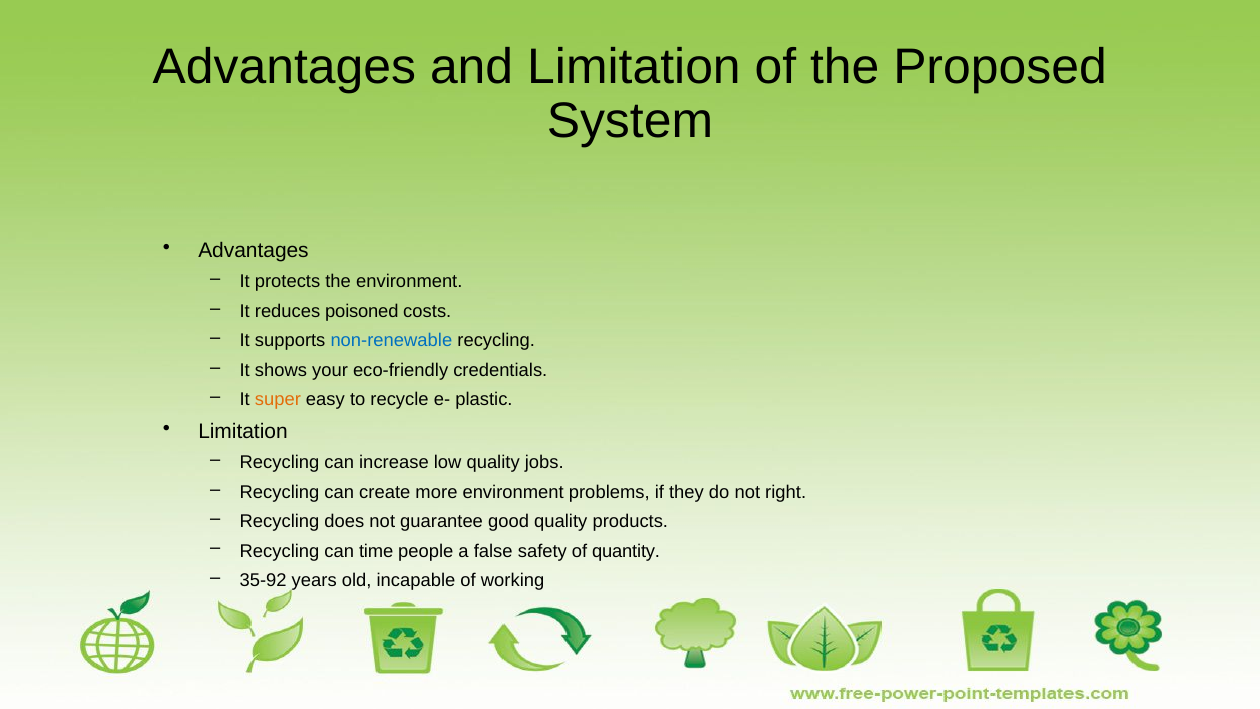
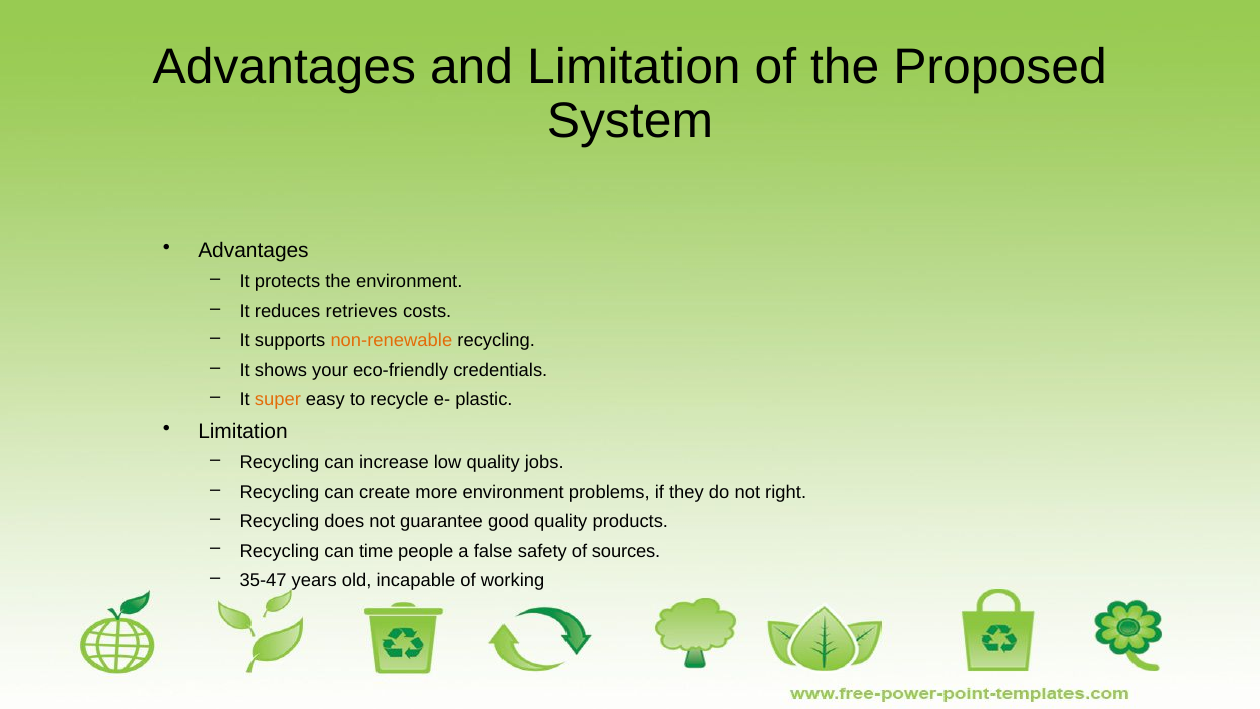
poisoned: poisoned -> retrieves (362, 311)
non-renewable colour: blue -> orange (391, 341)
quantity: quantity -> sources (626, 551)
35-92: 35-92 -> 35-47 (263, 580)
